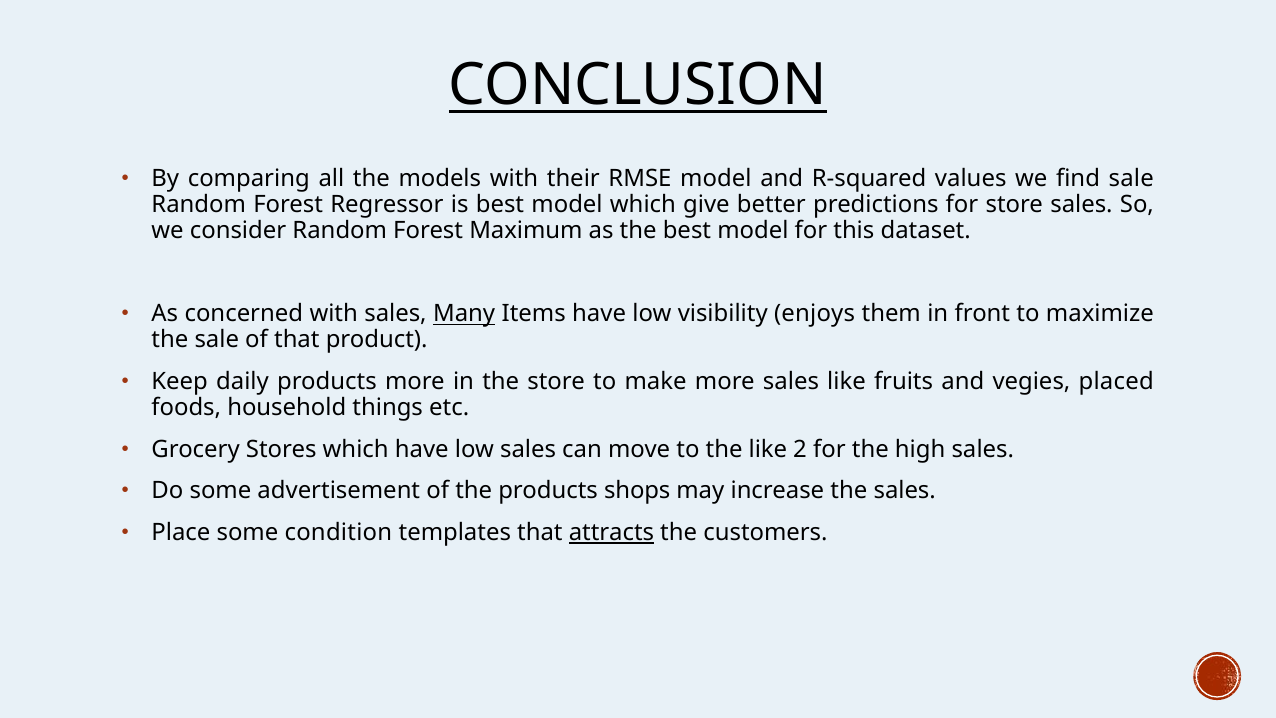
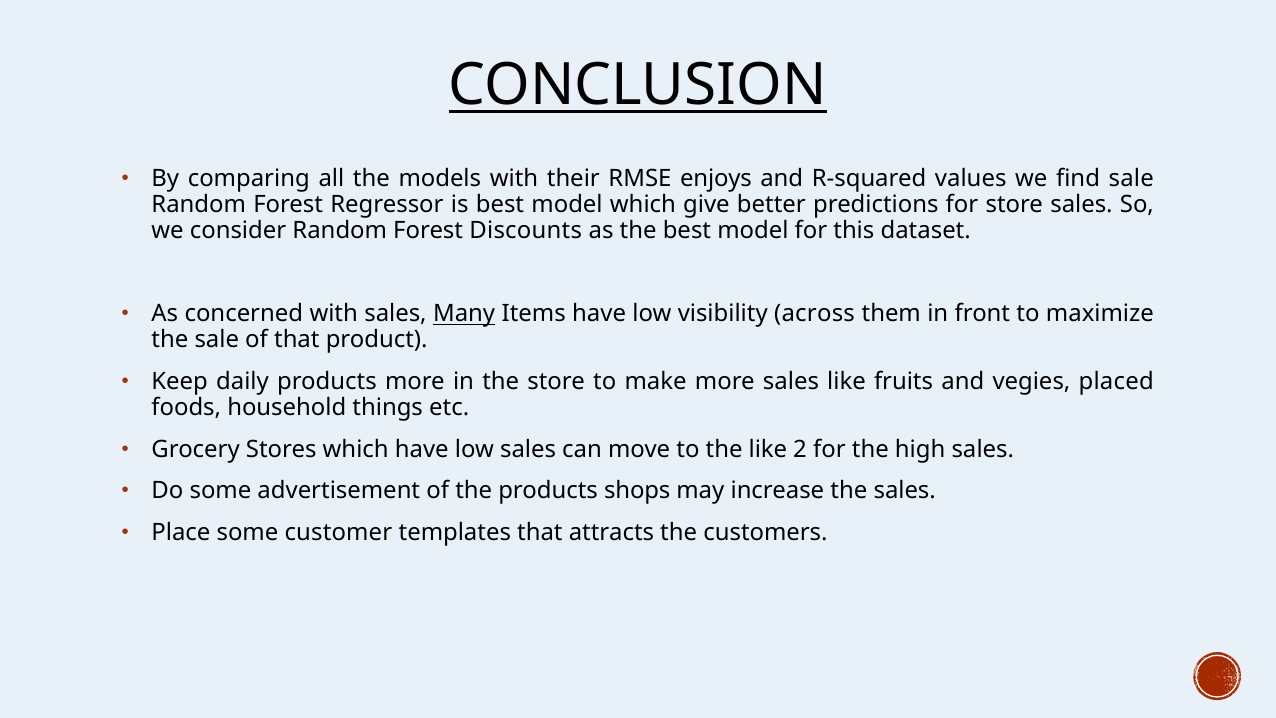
RMSE model: model -> enjoys (716, 179)
Maximum: Maximum -> Discounts (526, 230)
enjoys: enjoys -> across (815, 314)
condition: condition -> customer (338, 533)
attracts underline: present -> none (611, 533)
